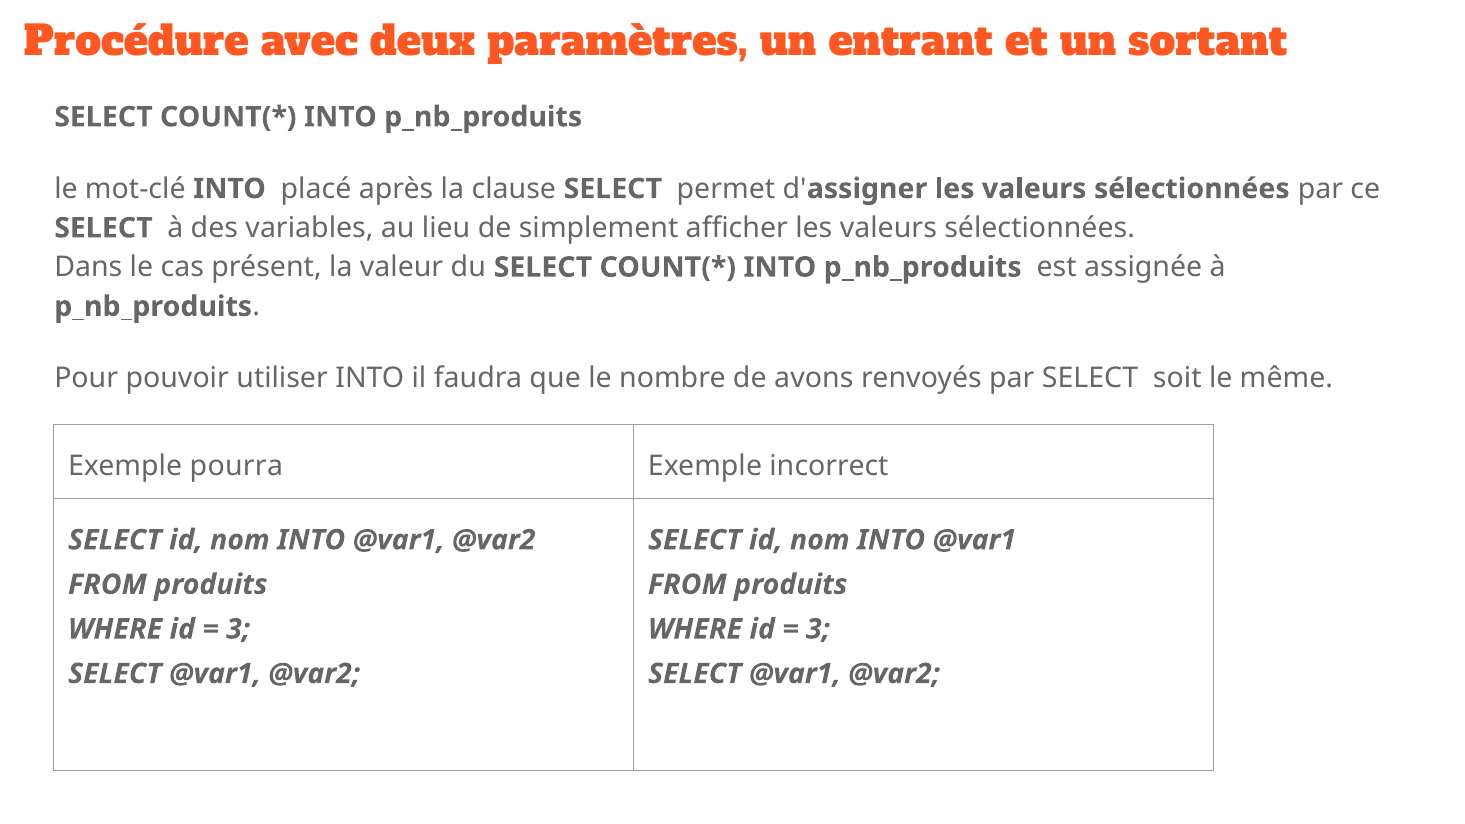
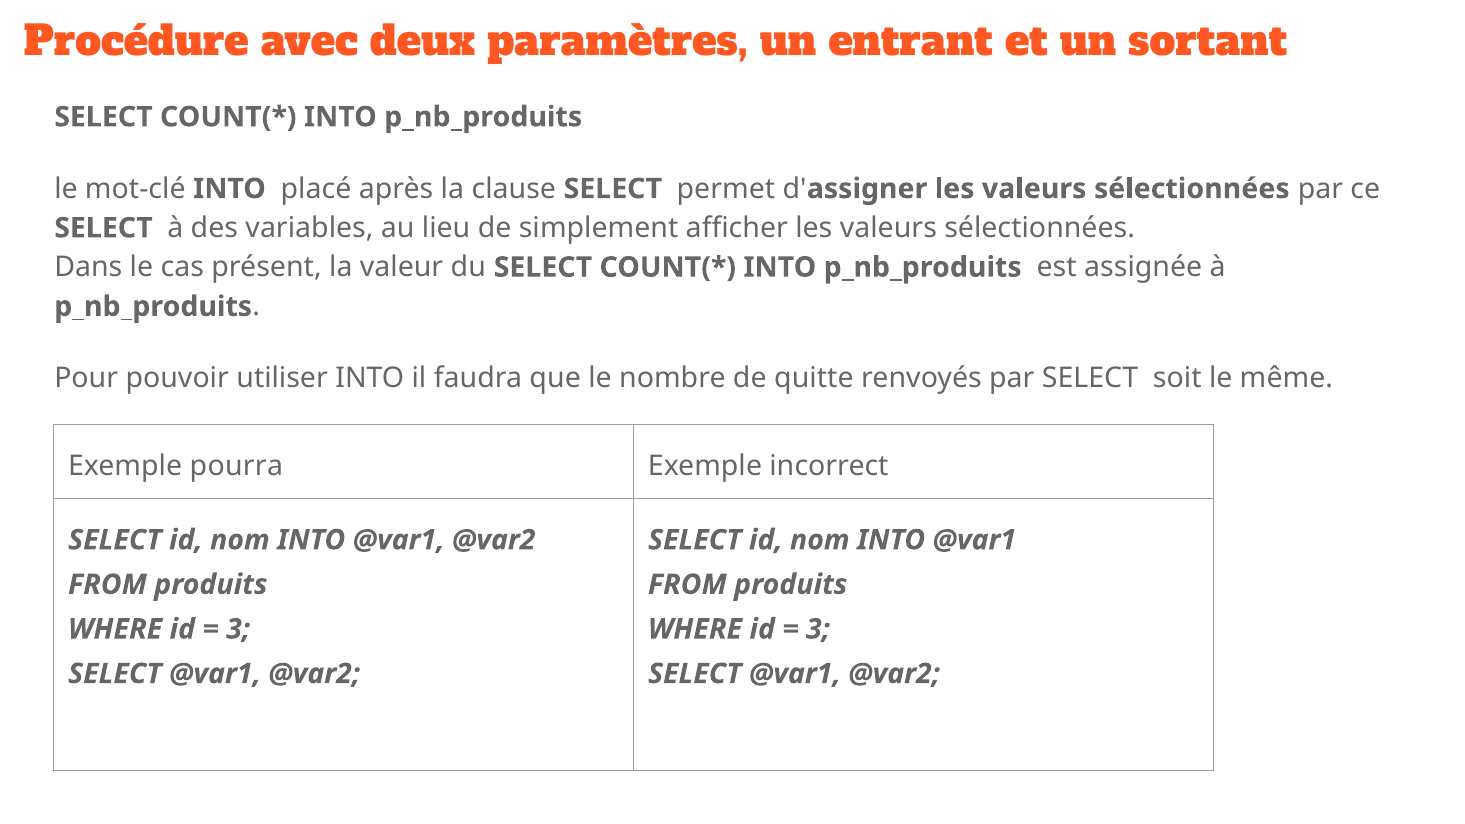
avons: avons -> quitte (814, 378)
